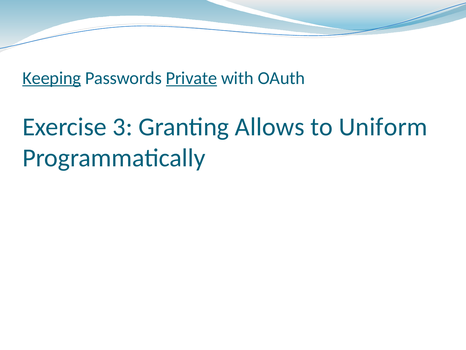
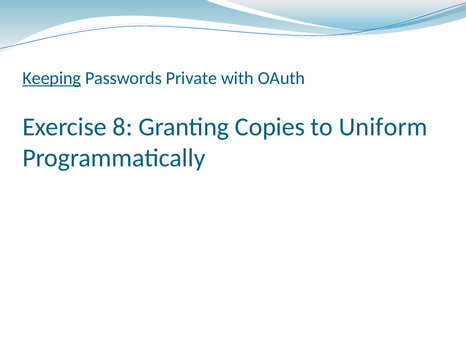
Private underline: present -> none (191, 78)
3: 3 -> 8 (123, 127)
Allows: Allows -> Copies (270, 127)
